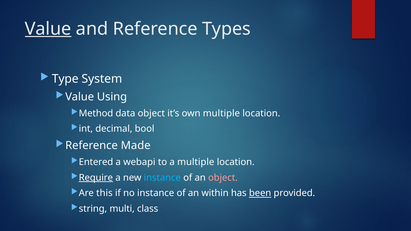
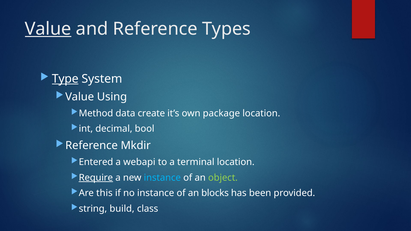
Type underline: none -> present (65, 79)
data object: object -> create (151, 113)
own multiple: multiple -> package (221, 113)
Made: Made -> Mkdir (136, 146)
a multiple: multiple -> terminal (196, 162)
object colour: pink -> light green (223, 178)
within: within -> blocks (215, 193)
been underline: present -> none (260, 193)
multi: multi -> build (122, 209)
